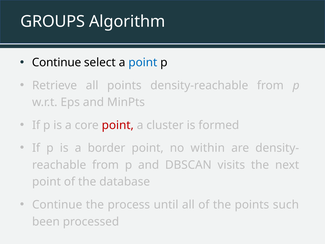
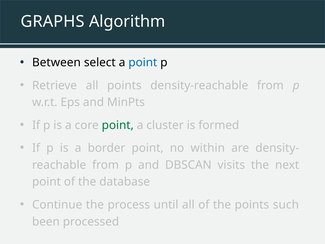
GROUPS: GROUPS -> GRAPHS (53, 22)
Continue: Continue -> Between (56, 62)
point colour: red -> green (118, 125)
